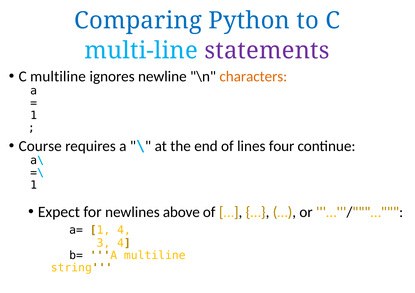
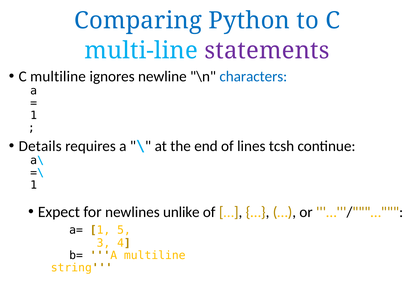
characters colour: orange -> blue (253, 76)
Course: Course -> Details (40, 146)
four: four -> tcsh (282, 146)
above: above -> unlike (181, 212)
1 4: 4 -> 5 (124, 230)
